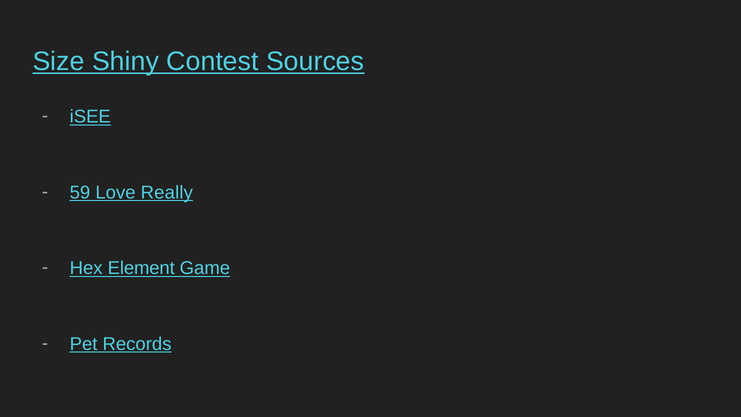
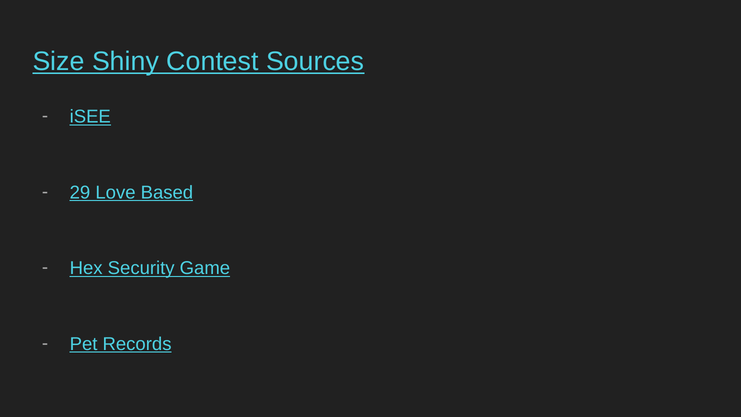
59: 59 -> 29 (80, 192)
Really: Really -> Based (167, 192)
Element: Element -> Security (141, 268)
